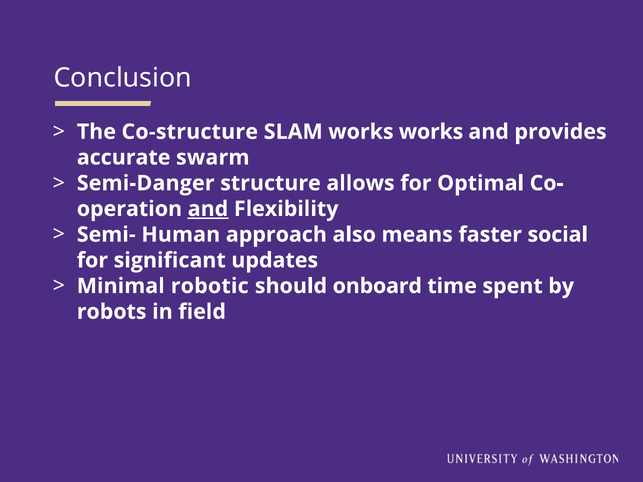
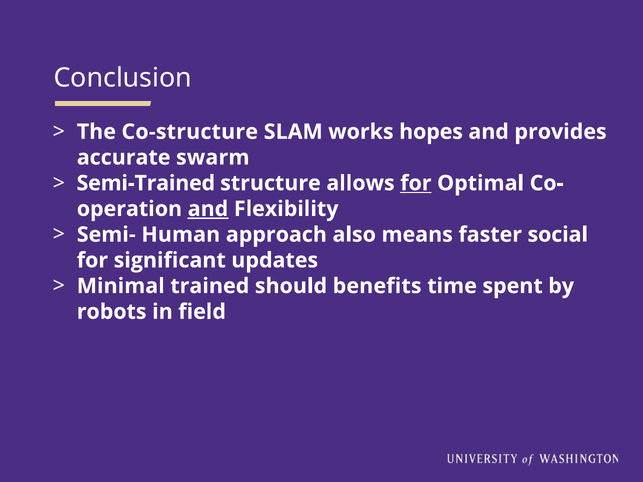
works works: works -> hopes (431, 132)
Semi-Danger: Semi-Danger -> Semi-Trained (146, 183)
for underline: none -> present (416, 183)
robotic: robotic -> trained (210, 286)
onboard: onboard -> benefits (377, 286)
